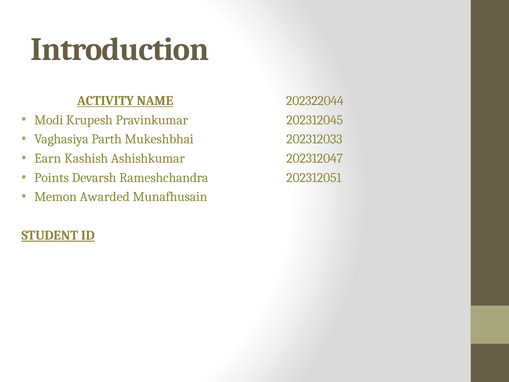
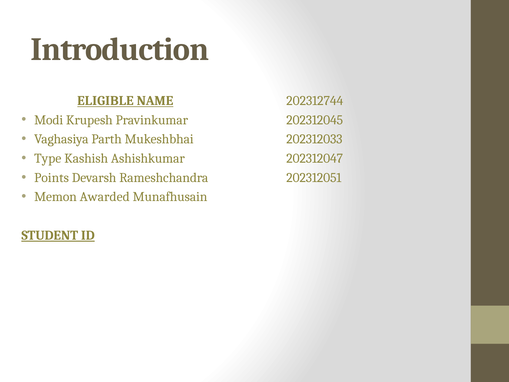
ACTIVITY: ACTIVITY -> ELIGIBLE (105, 101)
202322044: 202322044 -> 202312744 (315, 101)
Earn: Earn -> Type (48, 158)
